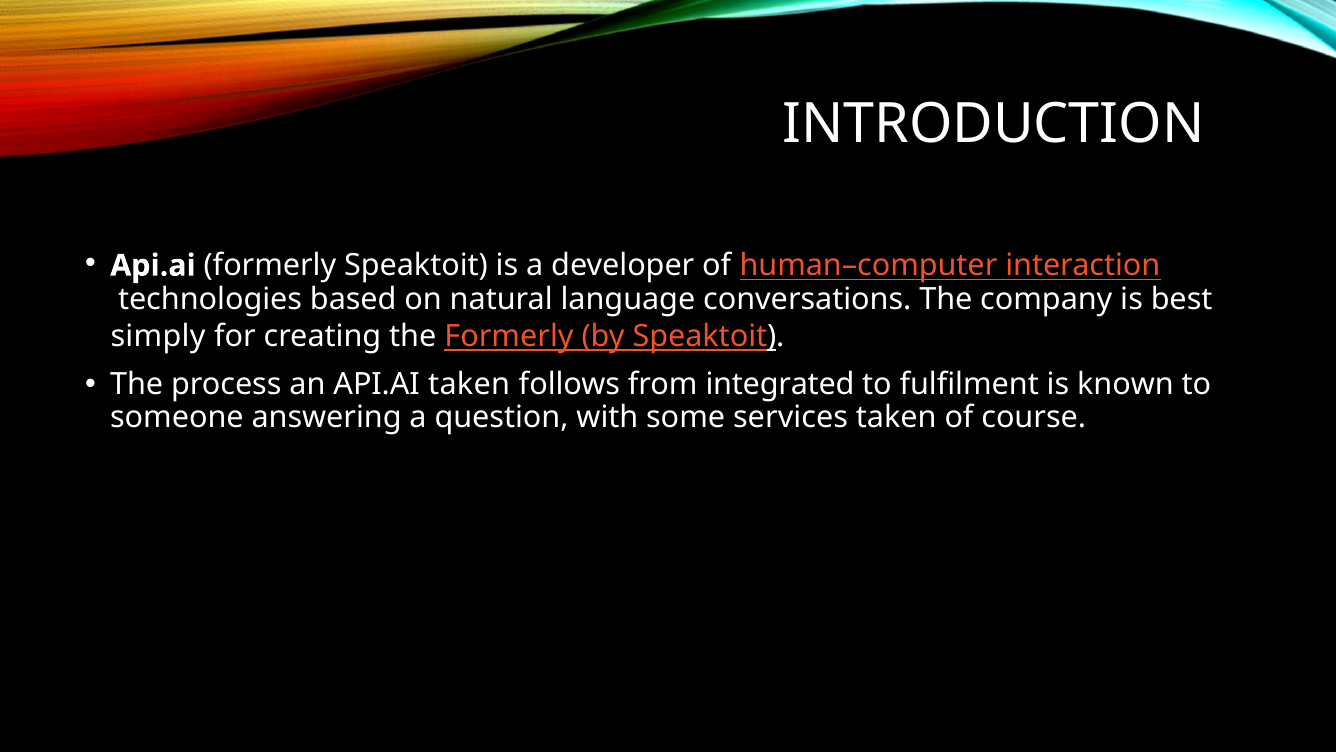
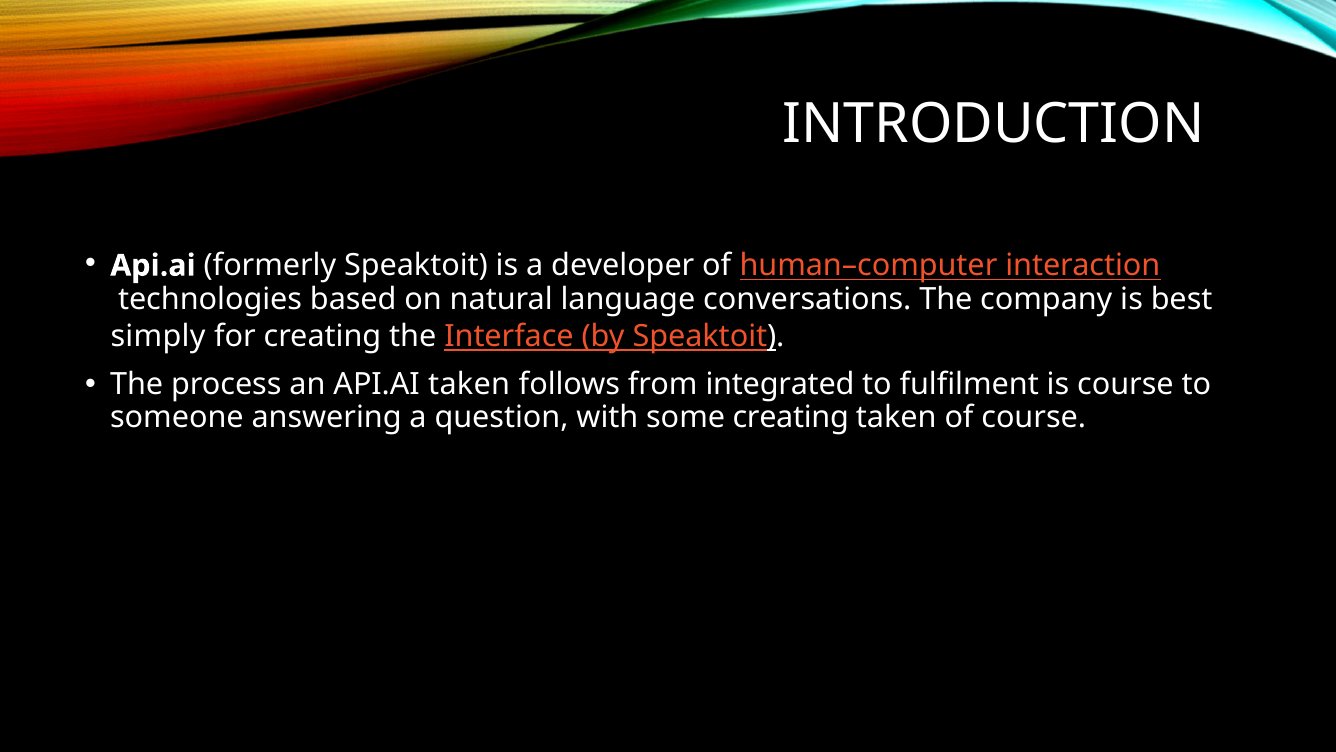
the Formerly: Formerly -> Interface (509, 336)
is known: known -> course (1125, 384)
some services: services -> creating (791, 417)
